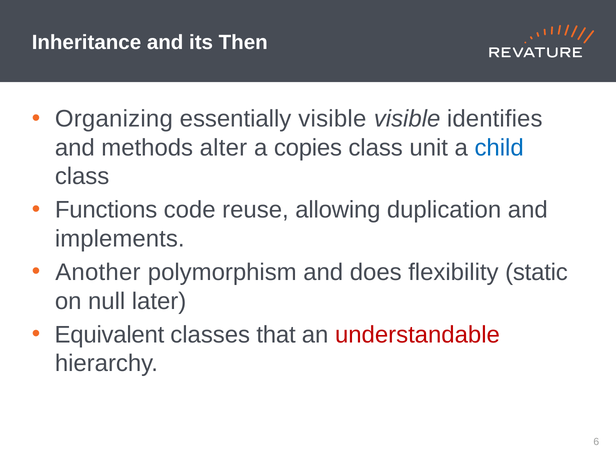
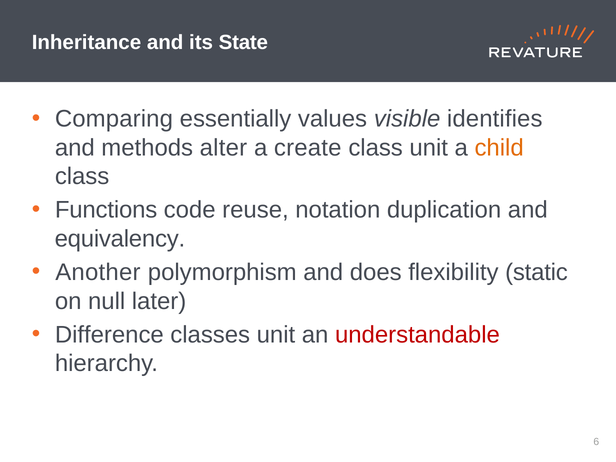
Then: Then -> State (243, 42)
Organizing: Organizing -> Comparing (114, 119)
essentially visible: visible -> values (332, 119)
copies: copies -> create (308, 148)
child colour: blue -> orange (499, 148)
allowing: allowing -> notation (338, 210)
implements: implements -> equivalency (120, 239)
Equivalent: Equivalent -> Difference (109, 335)
classes that: that -> unit (276, 335)
